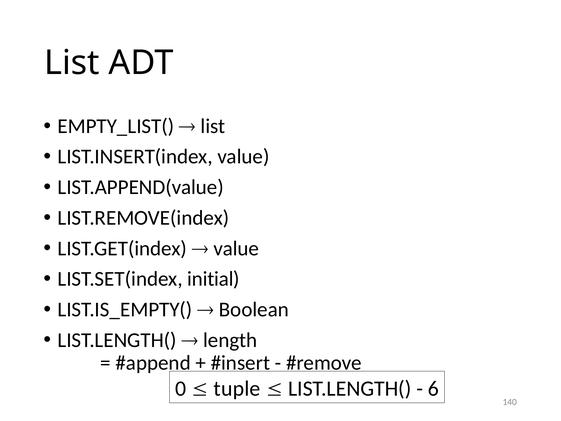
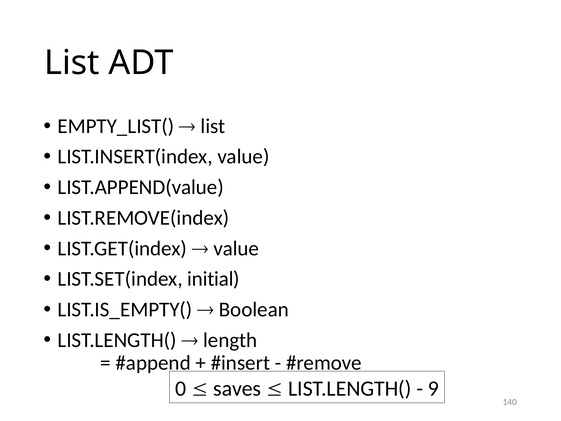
tuple: tuple -> saves (237, 388)
6: 6 -> 9 (433, 388)
